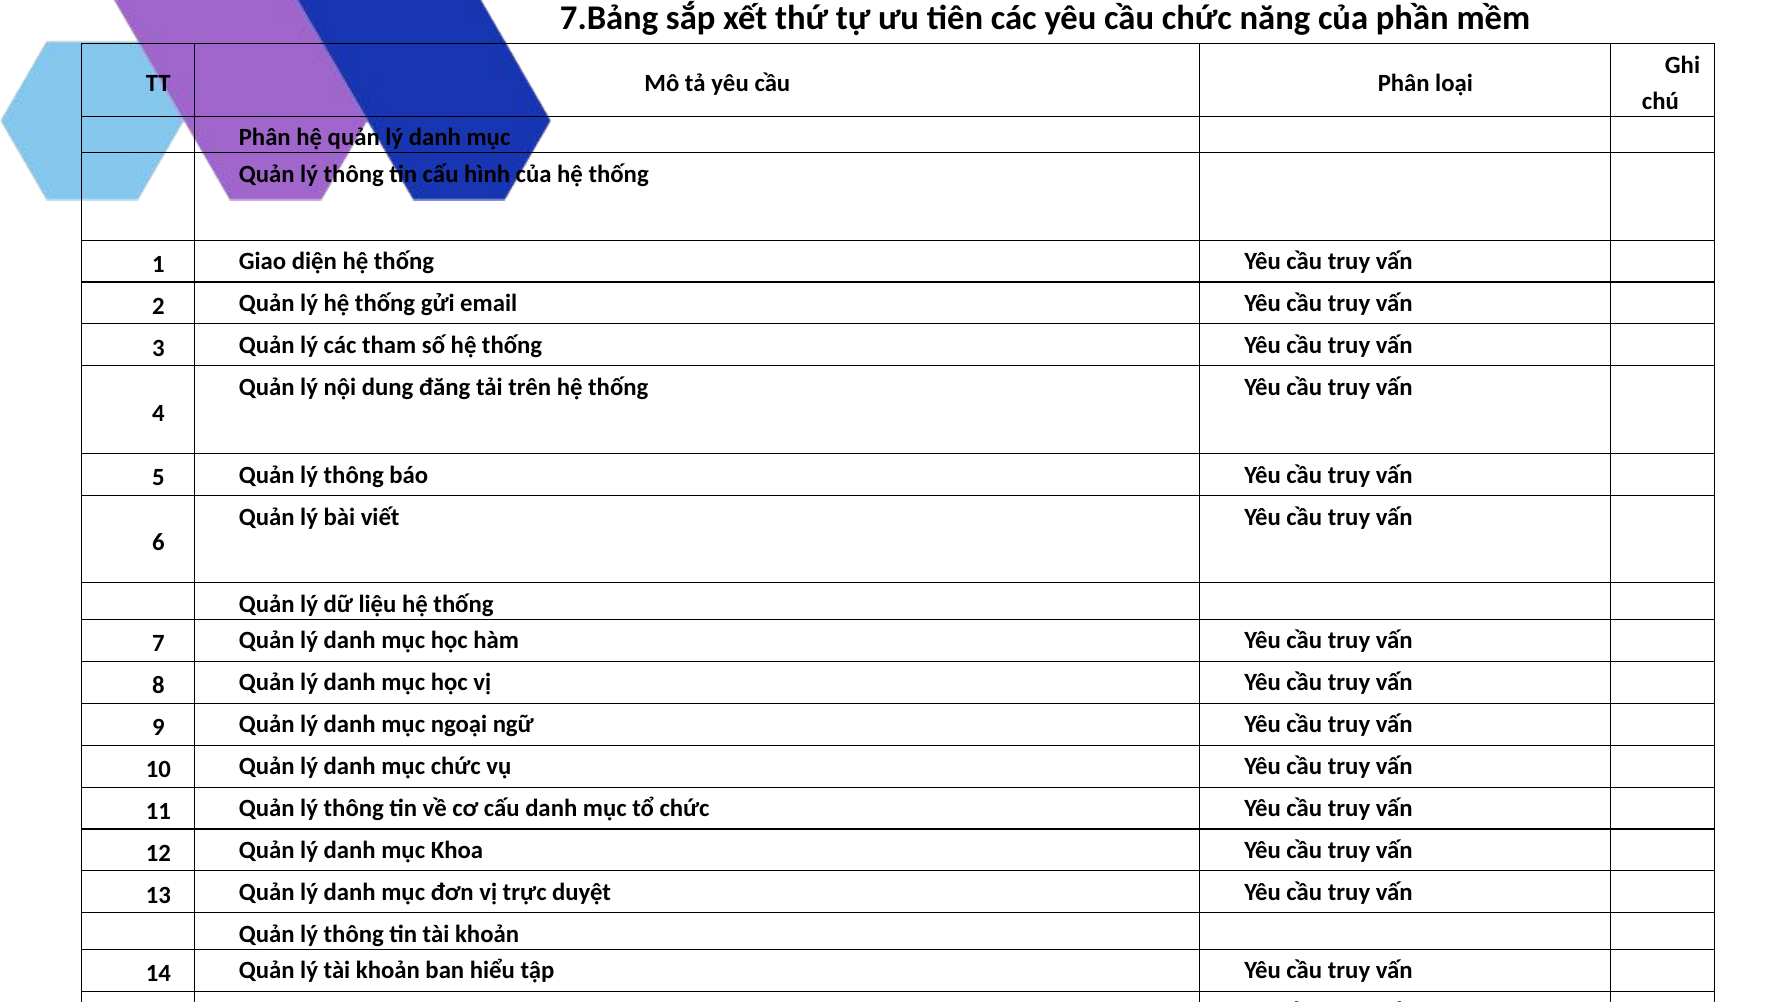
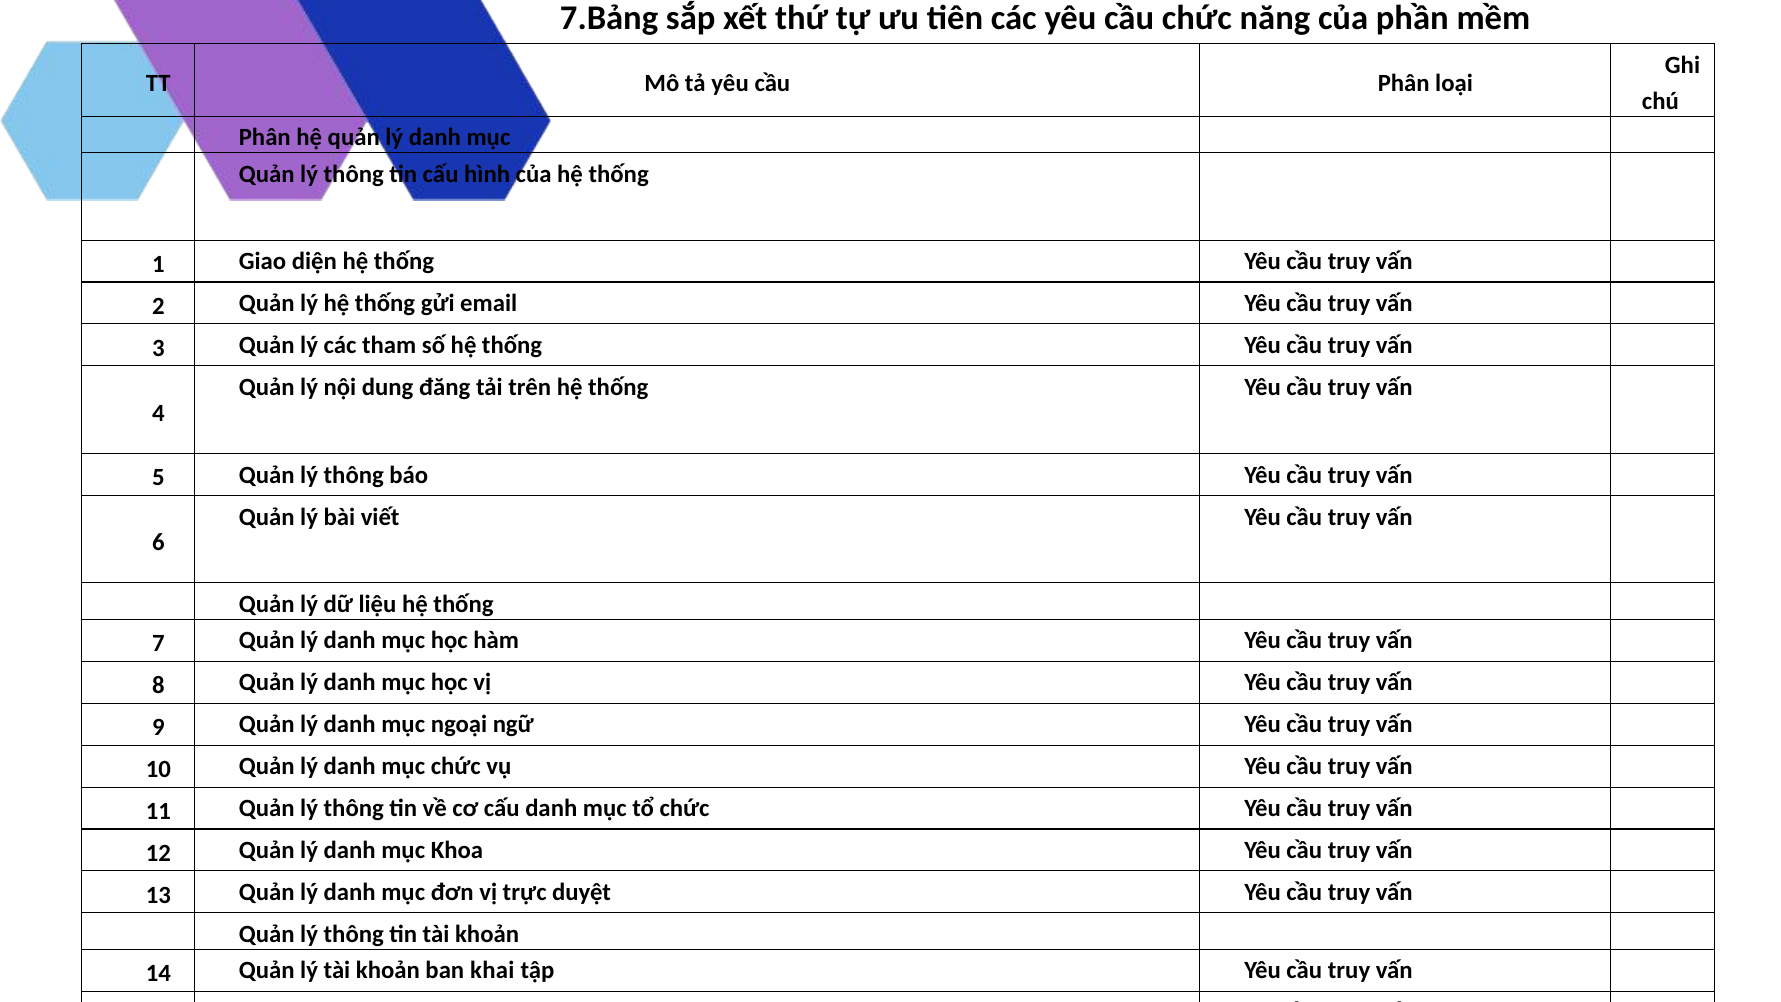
hiểu: hiểu -> khai (492, 971)
